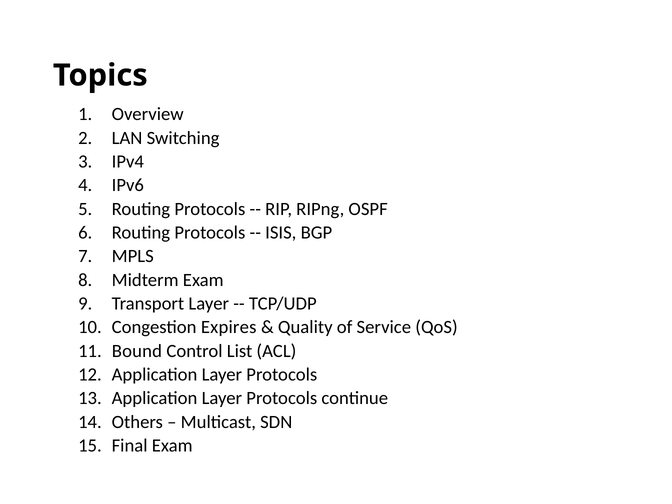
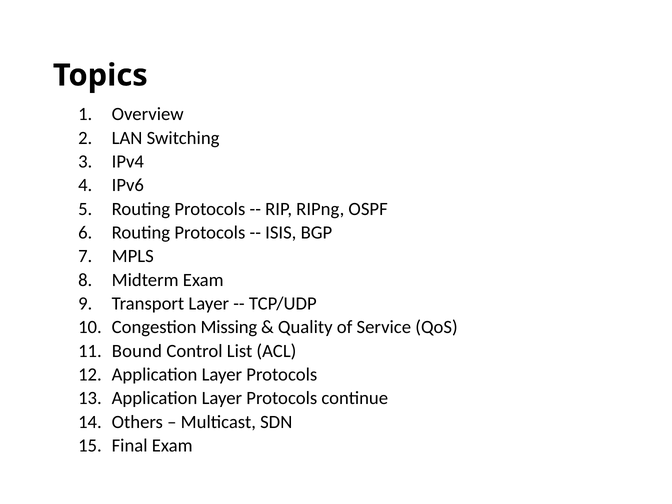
Expires: Expires -> Missing (229, 327)
